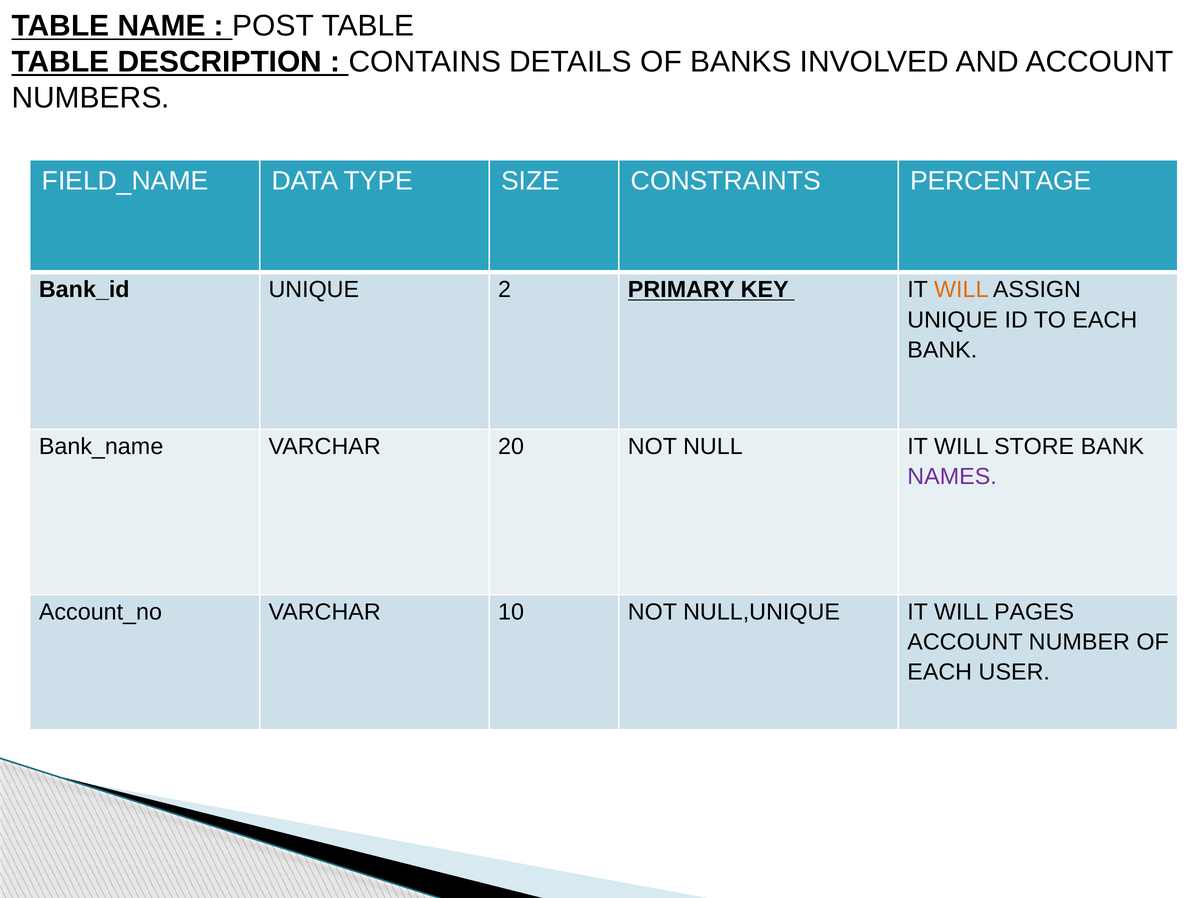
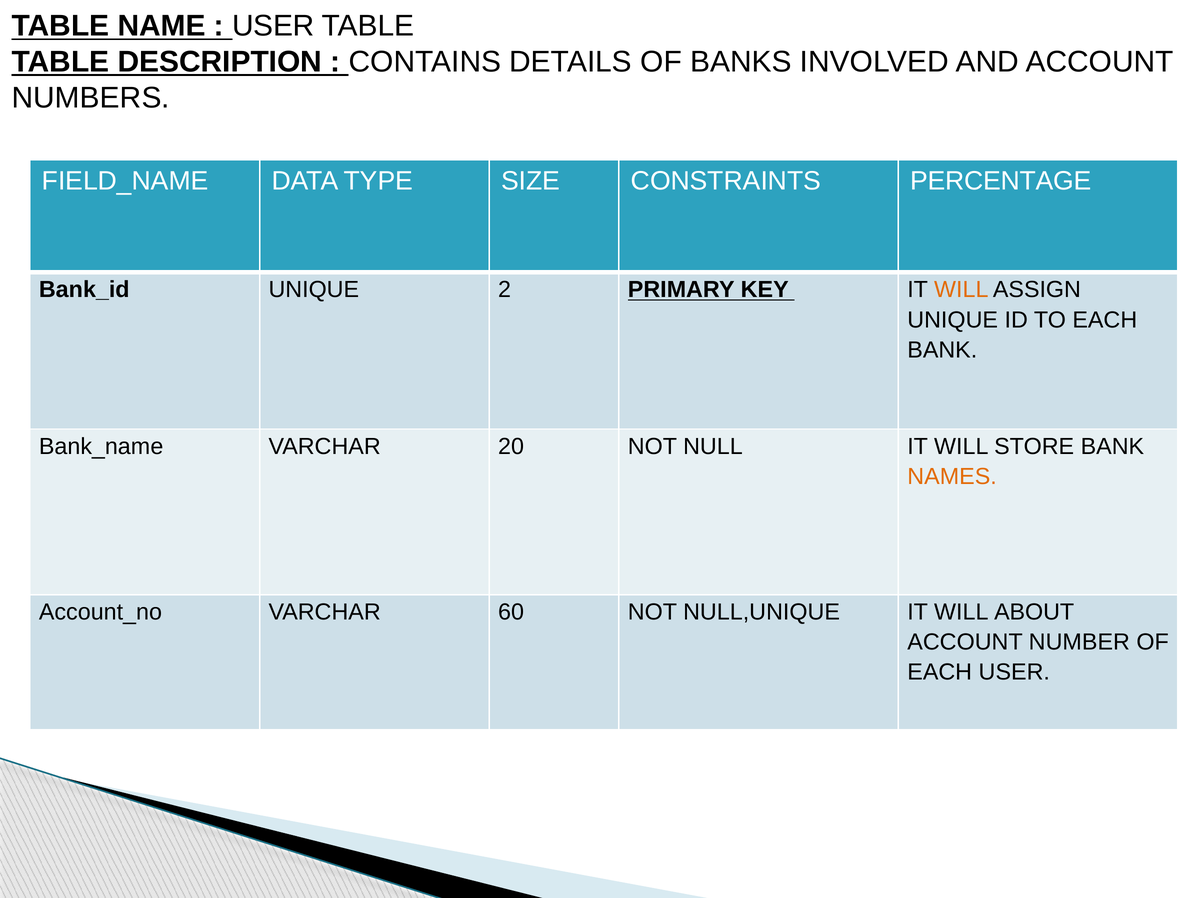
POST: POST -> USER (273, 26)
NAMES colour: purple -> orange (952, 477)
10: 10 -> 60 (511, 612)
PAGES: PAGES -> ABOUT (1034, 612)
